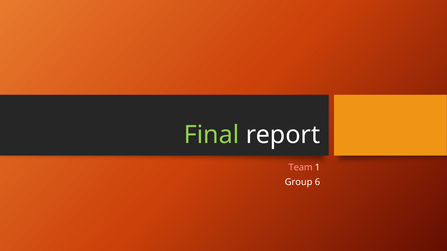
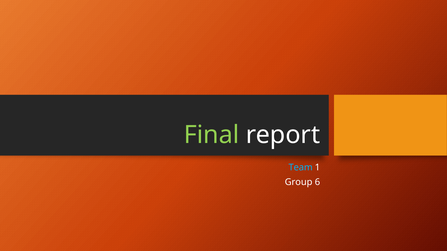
Team colour: pink -> light blue (301, 168)
